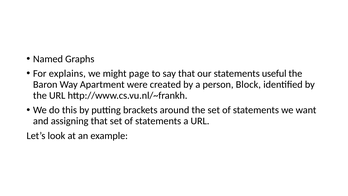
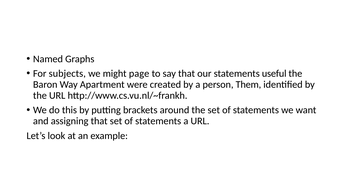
explains: explains -> subjects (67, 73)
Block: Block -> Them (248, 84)
